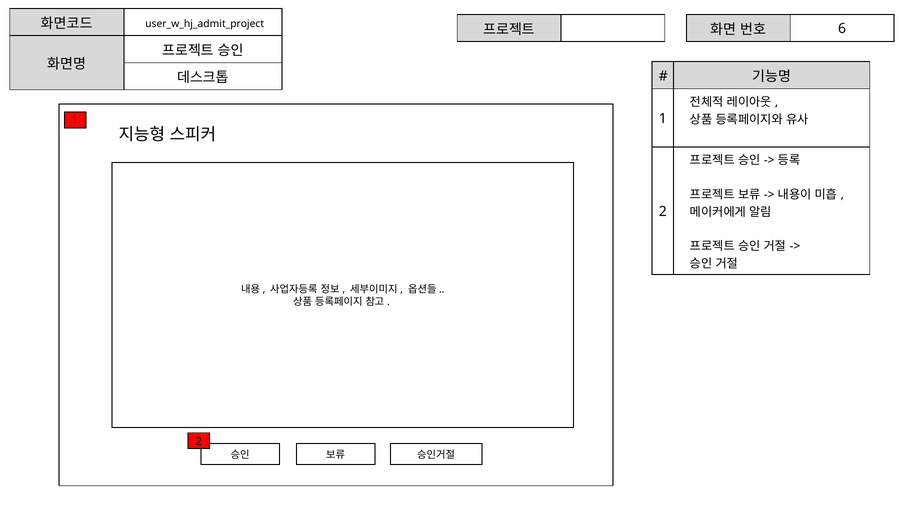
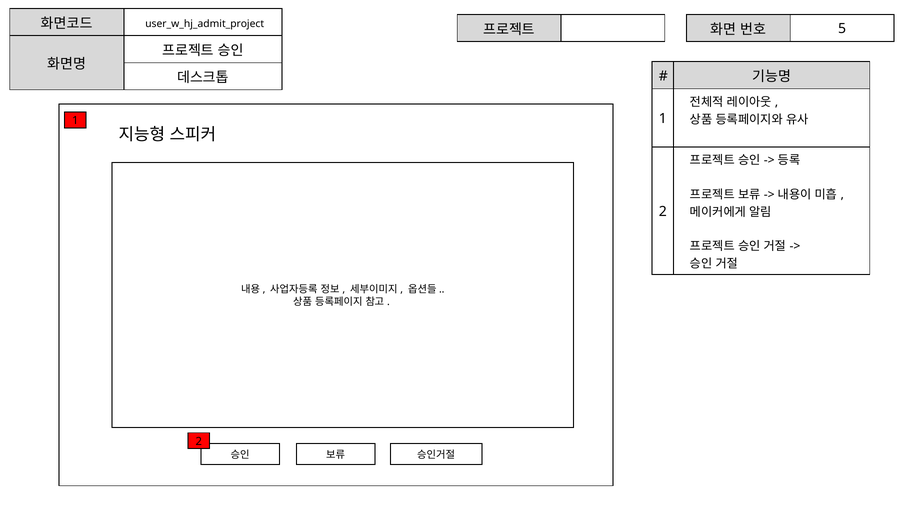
6: 6 -> 5 (842, 29)
